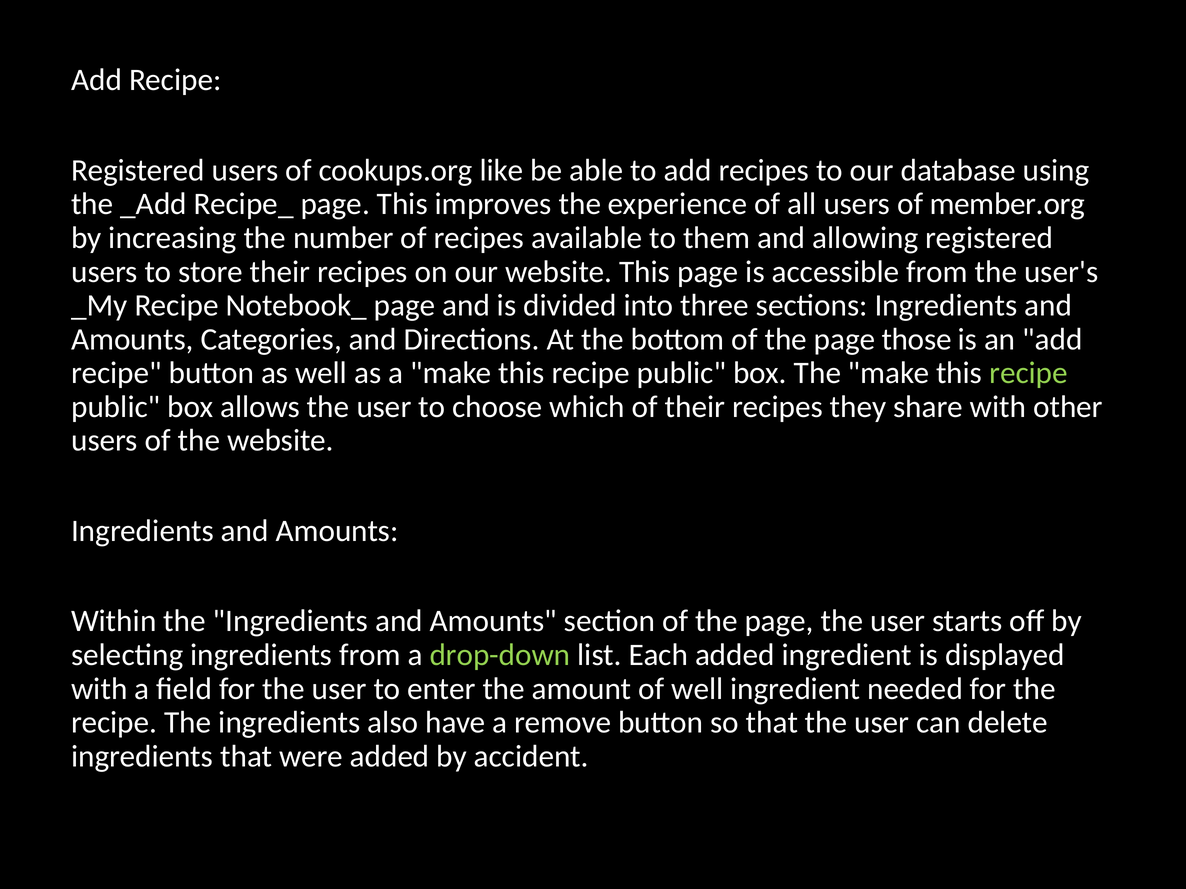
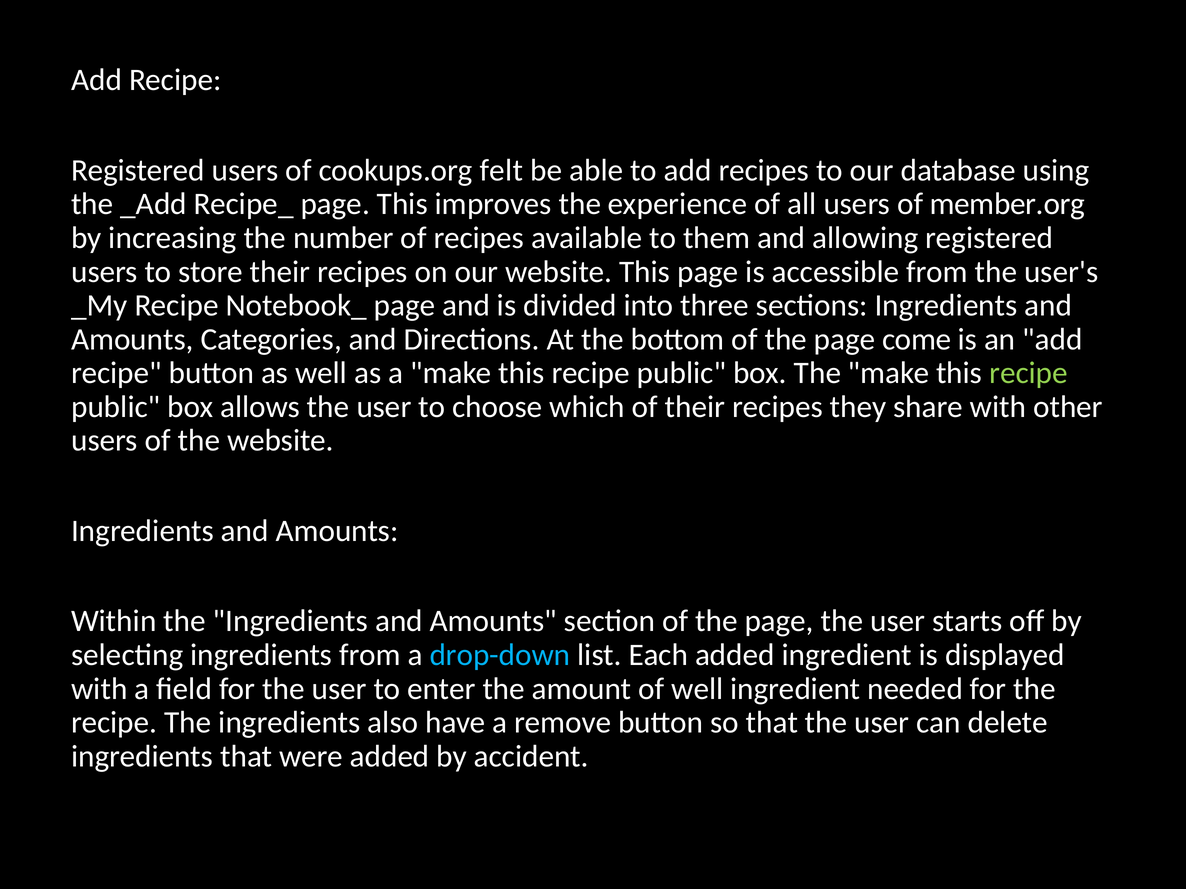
like: like -> felt (501, 170)
those: those -> come (917, 340)
drop-down colour: light green -> light blue (500, 655)
